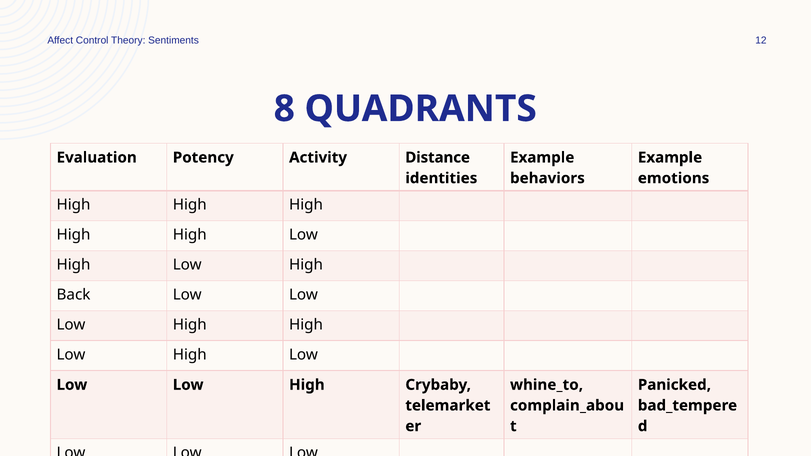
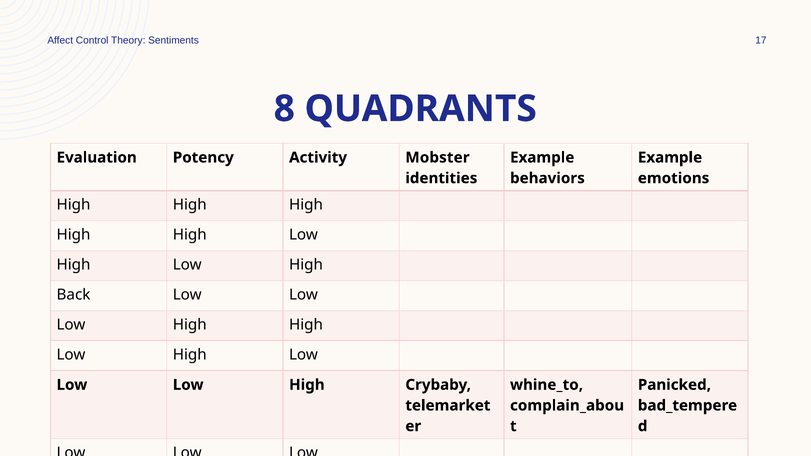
12: 12 -> 17 (761, 40)
Distance: Distance -> Mobster (437, 158)
